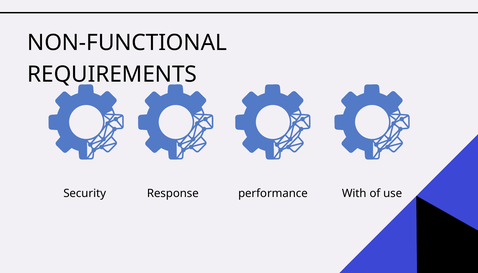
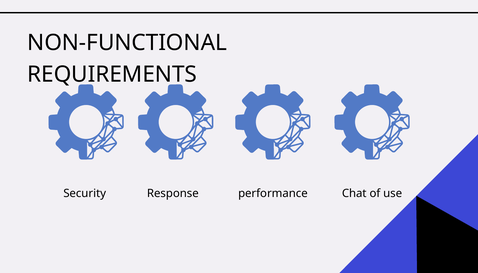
With: With -> Chat (354, 193)
